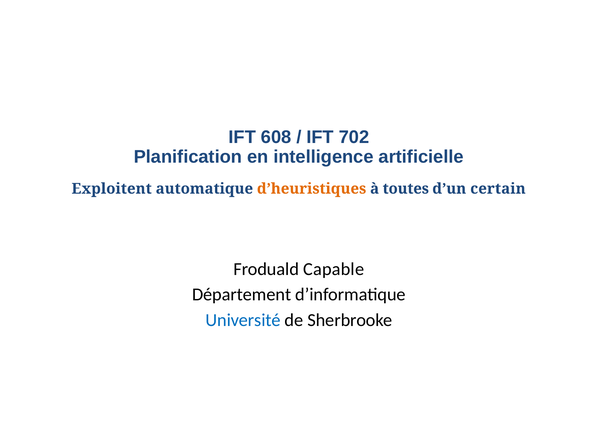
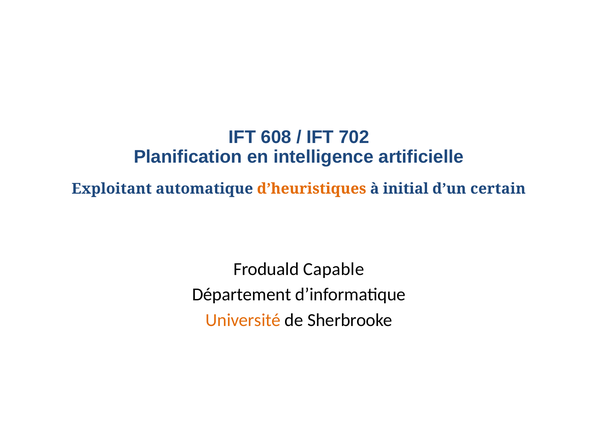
Exploitent: Exploitent -> Exploitant (112, 189)
toutes: toutes -> initial (406, 189)
Université colour: blue -> orange (243, 321)
